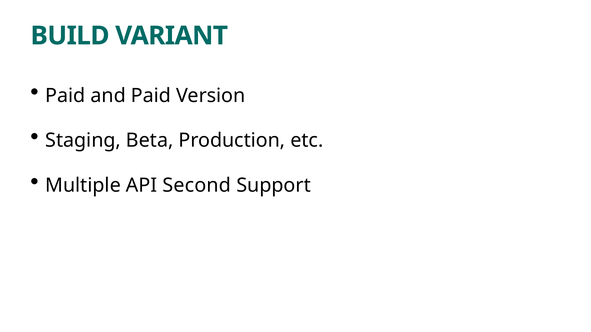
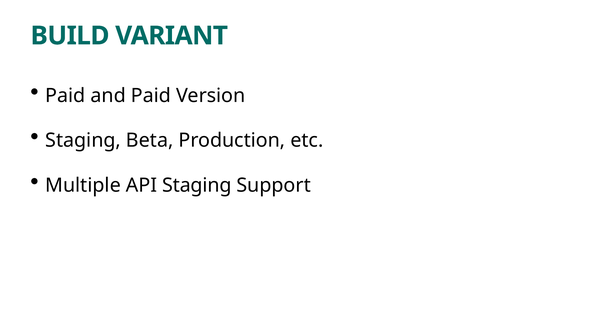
API Second: Second -> Staging (197, 186)
